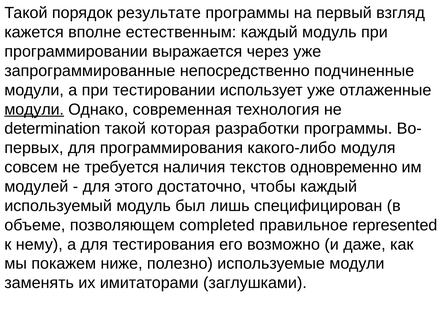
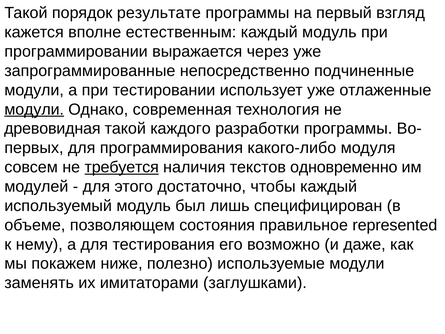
determination: determination -> древовидная (52, 129)
которая: которая -> каждого (181, 129)
требуется underline: none -> present (122, 167)
completed: completed -> состояния (217, 225)
